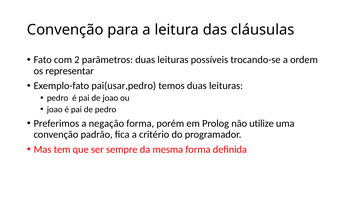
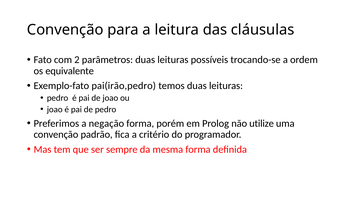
representar: representar -> equivalente (70, 71)
pai(usar,pedro: pai(usar,pedro -> pai(irão,pedro (124, 86)
